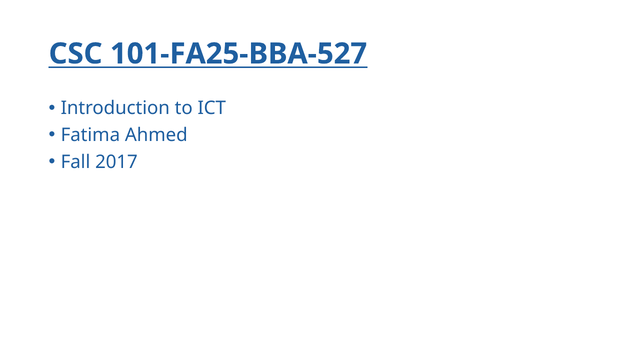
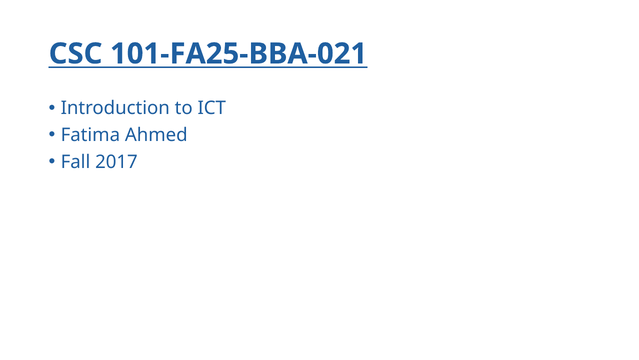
101-FA25-BBA-527: 101-FA25-BBA-527 -> 101-FA25-BBA-021 (239, 54)
